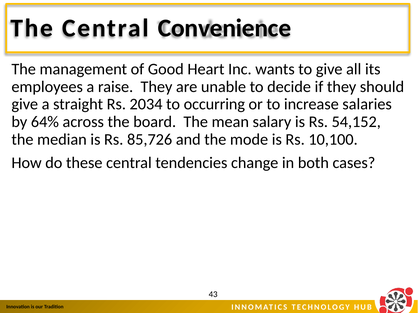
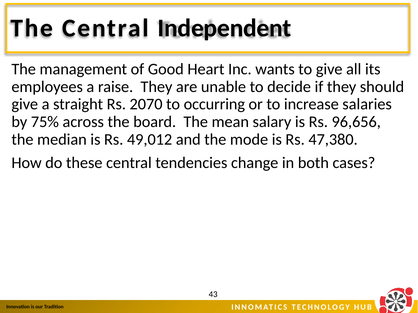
Convenience: Convenience -> Independent (225, 28)
2034: 2034 -> 2070 (146, 104)
64%: 64% -> 75% (45, 122)
54,152: 54,152 -> 96,656 (356, 122)
85,726: 85,726 -> 49,012 (150, 140)
10,100: 10,100 -> 47,380 (333, 140)
